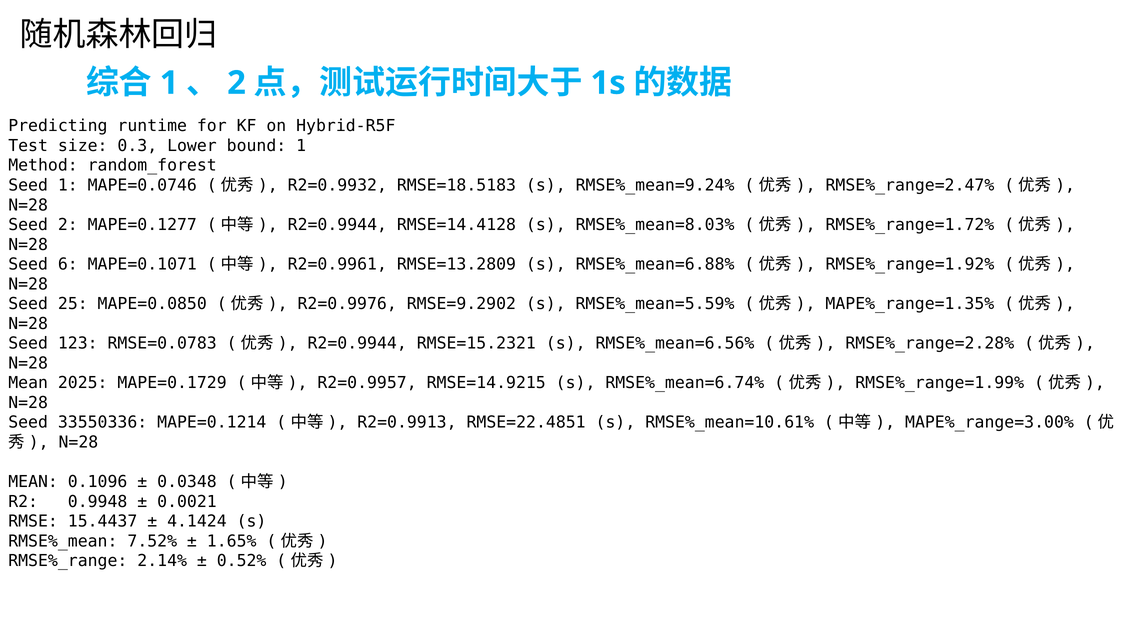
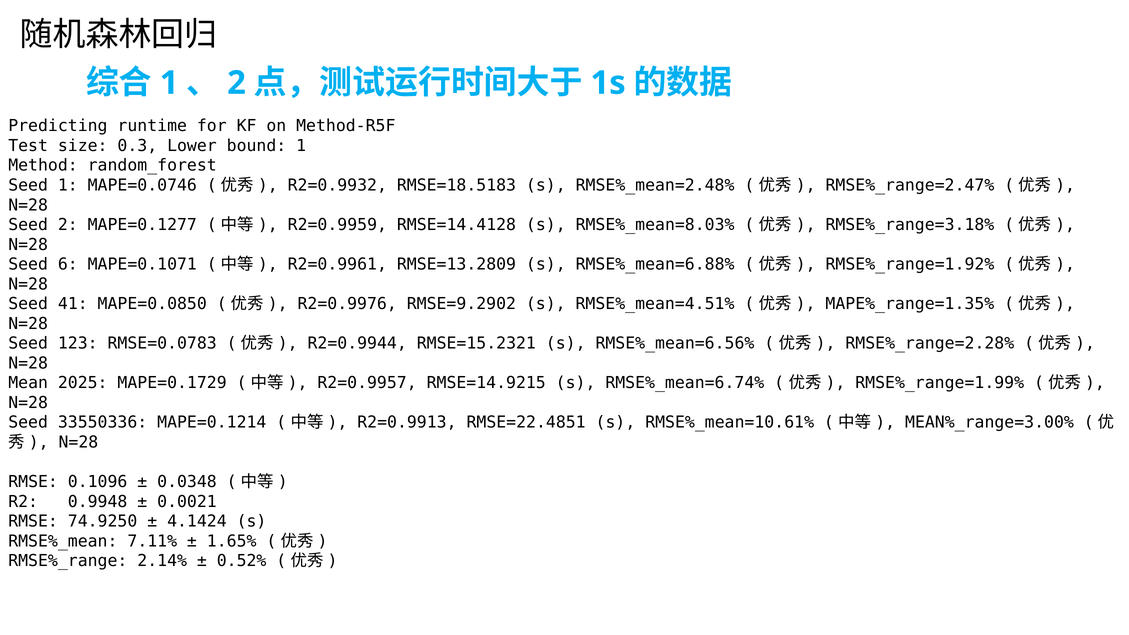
Hybrid-R5F: Hybrid-R5F -> Method-R5F (346, 126)
RMSE%_mean=9.24%: RMSE%_mean=9.24% -> RMSE%_mean=2.48% (655, 185)
R2=0.9944: R2=0.9944 -> R2=0.9959 (337, 225)
RMSE%_range=1.72%: RMSE%_range=1.72% -> RMSE%_range=3.18% (910, 225)
25: 25 -> 41 (73, 304)
RMSE%_mean=5.59%: RMSE%_mean=5.59% -> RMSE%_mean=4.51% (655, 304)
MAPE%_range=3.00%: MAPE%_range=3.00% -> MEAN%_range=3.00% (989, 423)
MEAN: MEAN -> RMSE (33, 482)
15.4437: 15.4437 -> 74.9250 (103, 521)
7.52%: 7.52% -> 7.11% (152, 541)
